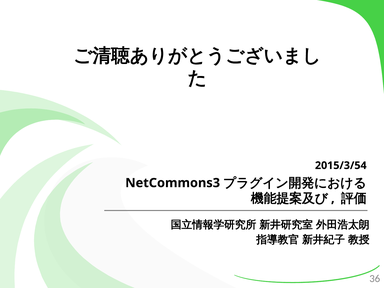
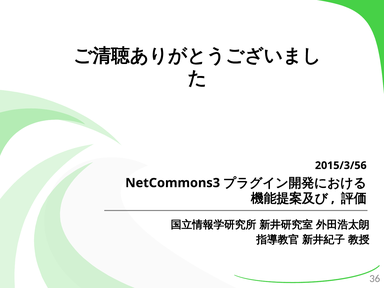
2015/3/54: 2015/3/54 -> 2015/3/56 (341, 165)
